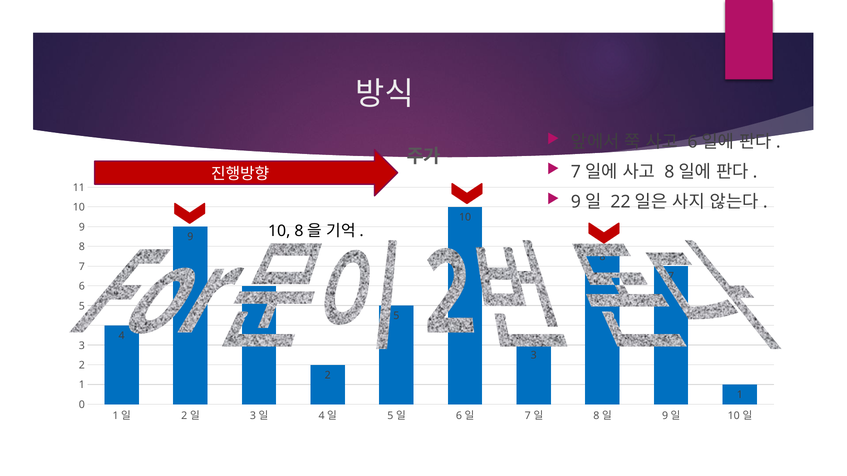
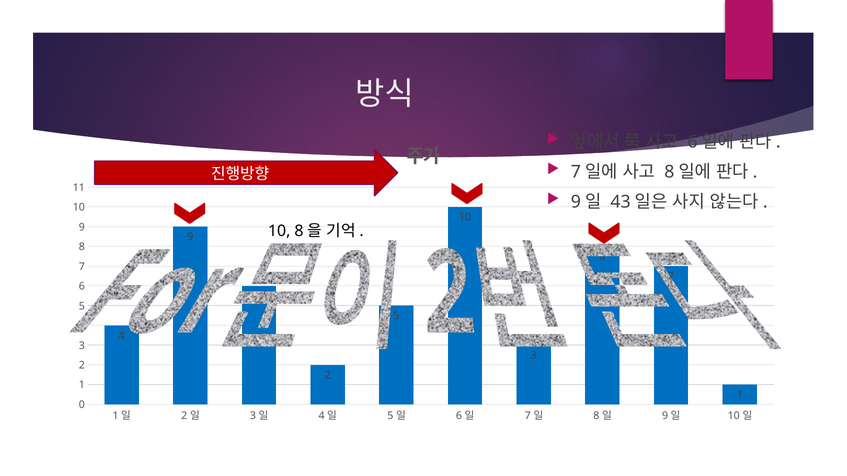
22: 22 -> 43 (621, 202)
